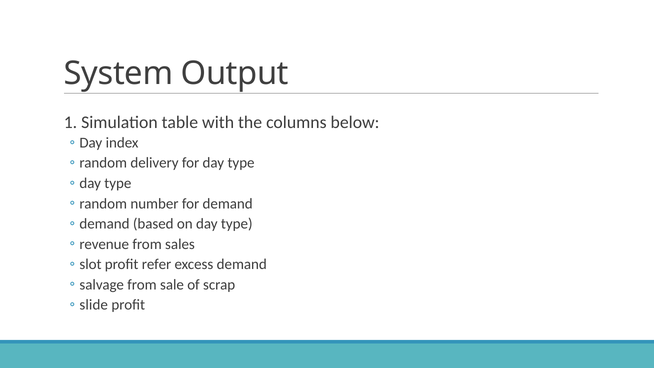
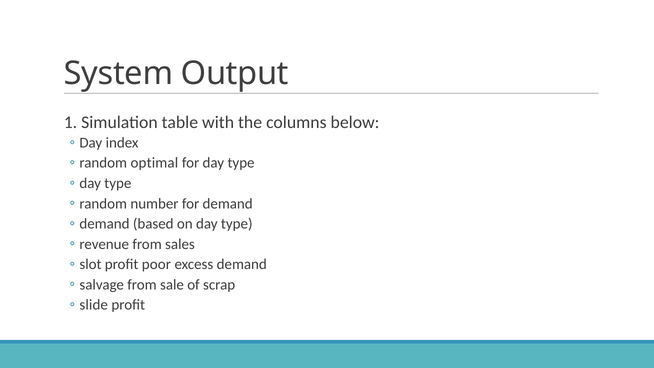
delivery: delivery -> optimal (154, 163)
refer: refer -> poor (156, 264)
